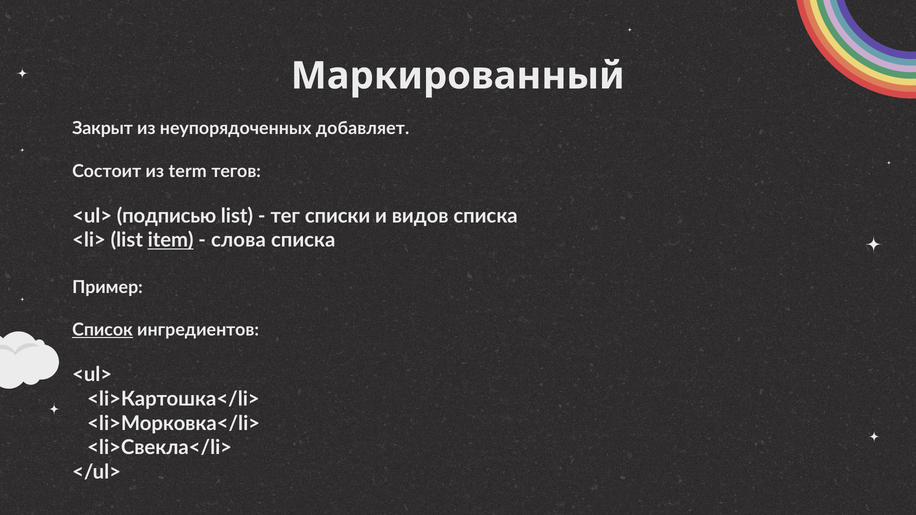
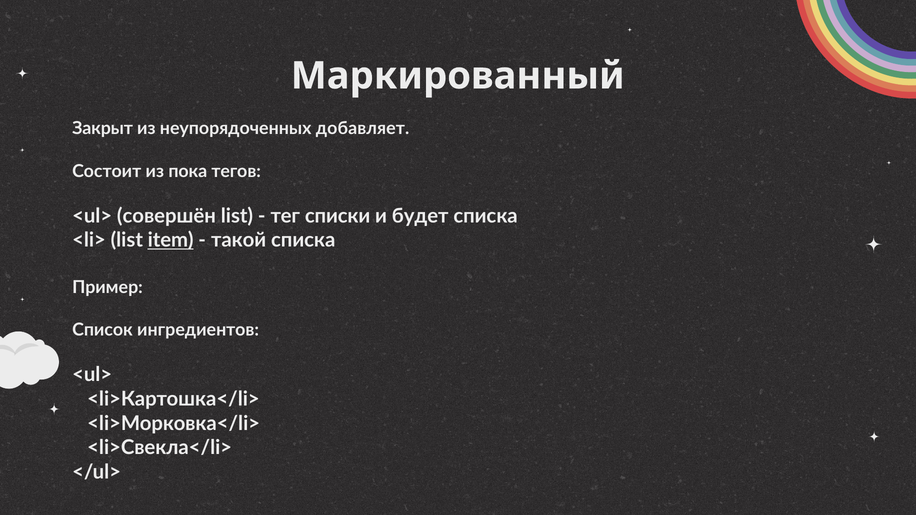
term: term -> пока (188, 171)
подписью: подписью -> совершён (166, 216)
видов: видов -> будет (420, 216)
слова: слова -> такой (239, 240)
Список underline: present -> none (102, 330)
